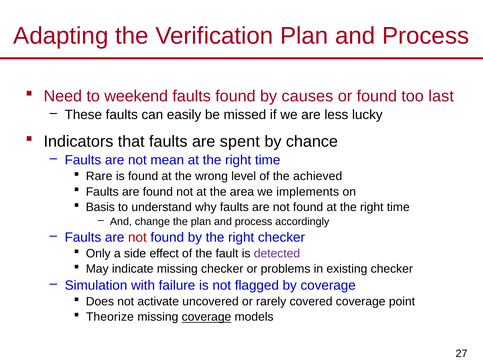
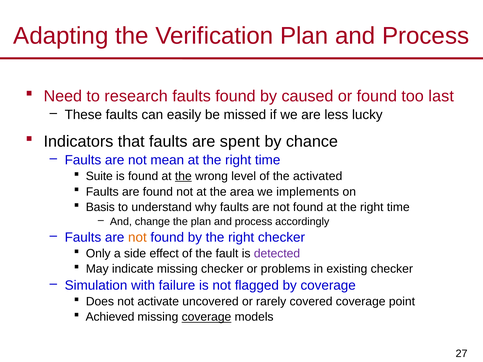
weekend: weekend -> research (136, 96)
causes: causes -> caused (307, 96)
Rare: Rare -> Suite (99, 176)
the underline: none -> present (183, 176)
achieved: achieved -> activated (318, 176)
not colour: red -> orange (137, 237)
Theorize: Theorize -> Achieved (110, 317)
